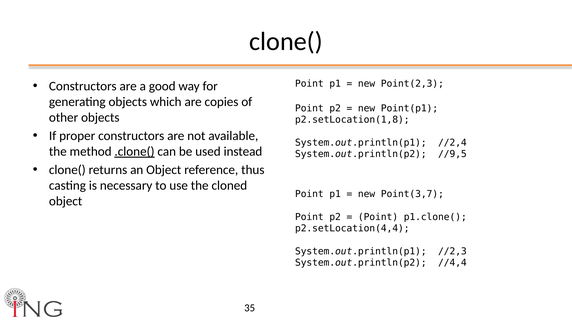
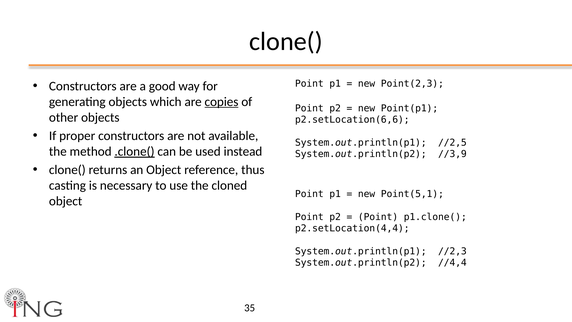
copies underline: none -> present (222, 102)
p2.setLocation(1,8: p2.setLocation(1,8 -> p2.setLocation(6,6 (352, 120)
//2,4: //2,4 -> //2,5 (452, 143)
//9,5: //9,5 -> //3,9 (452, 154)
Point(3,7: Point(3,7 -> Point(5,1 (412, 194)
